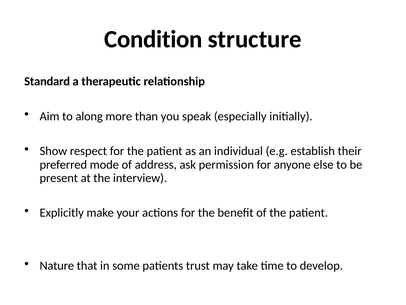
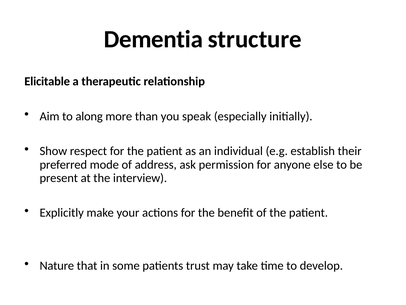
Condition: Condition -> Dementia (153, 39)
Standard: Standard -> Elicitable (47, 81)
